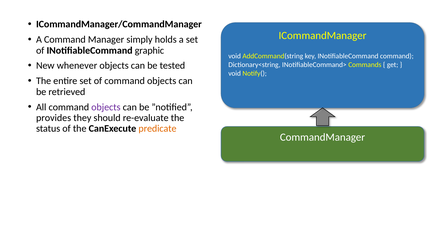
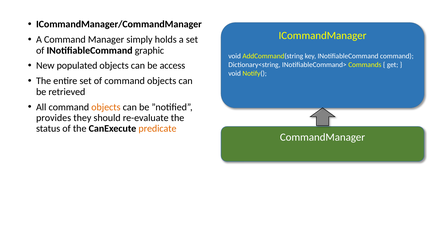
whenever: whenever -> populated (77, 66)
tested: tested -> access (172, 66)
objects colour: purple -> orange (106, 107)
